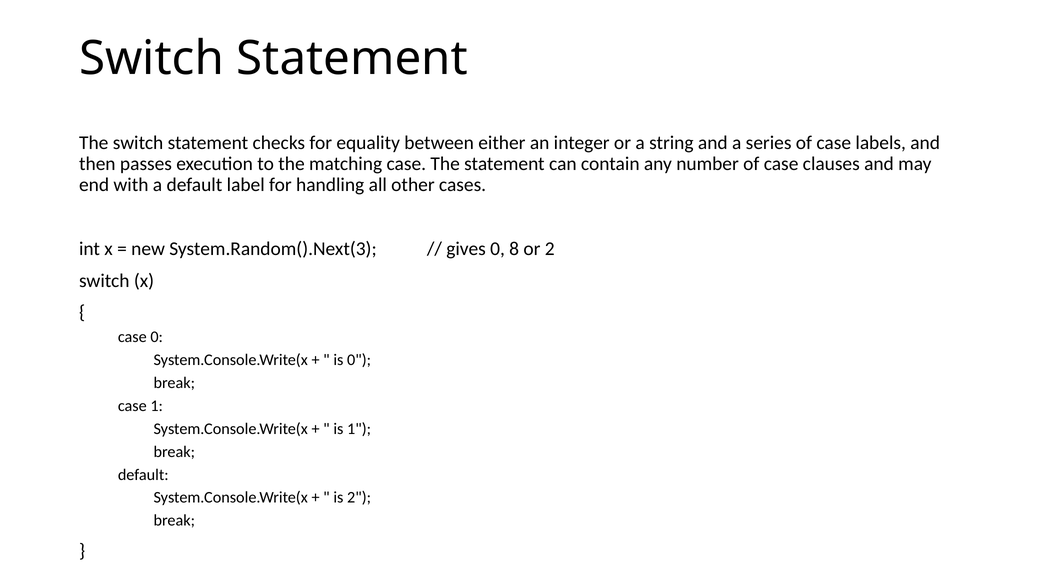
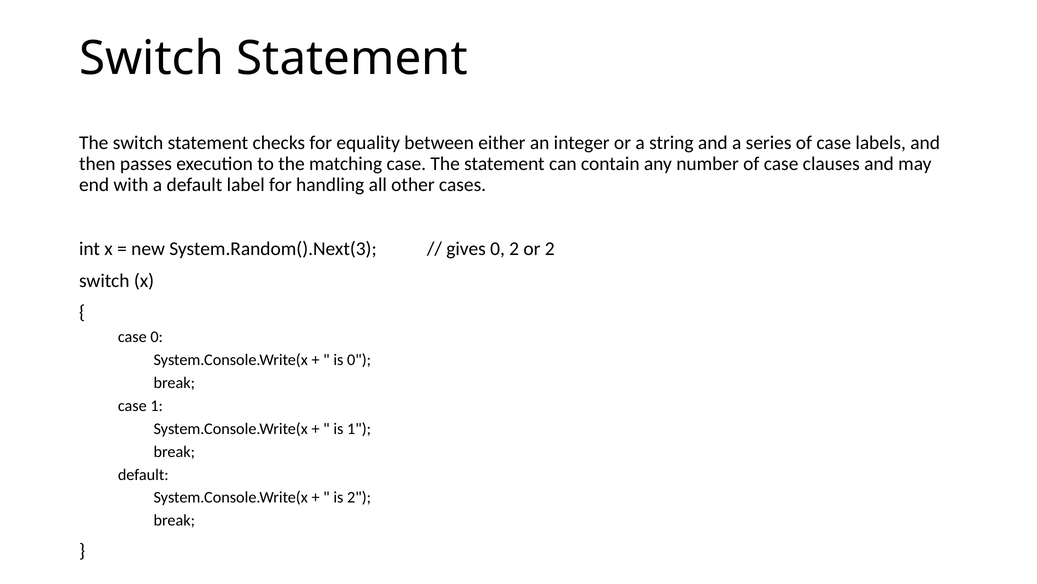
0 8: 8 -> 2 (514, 248)
